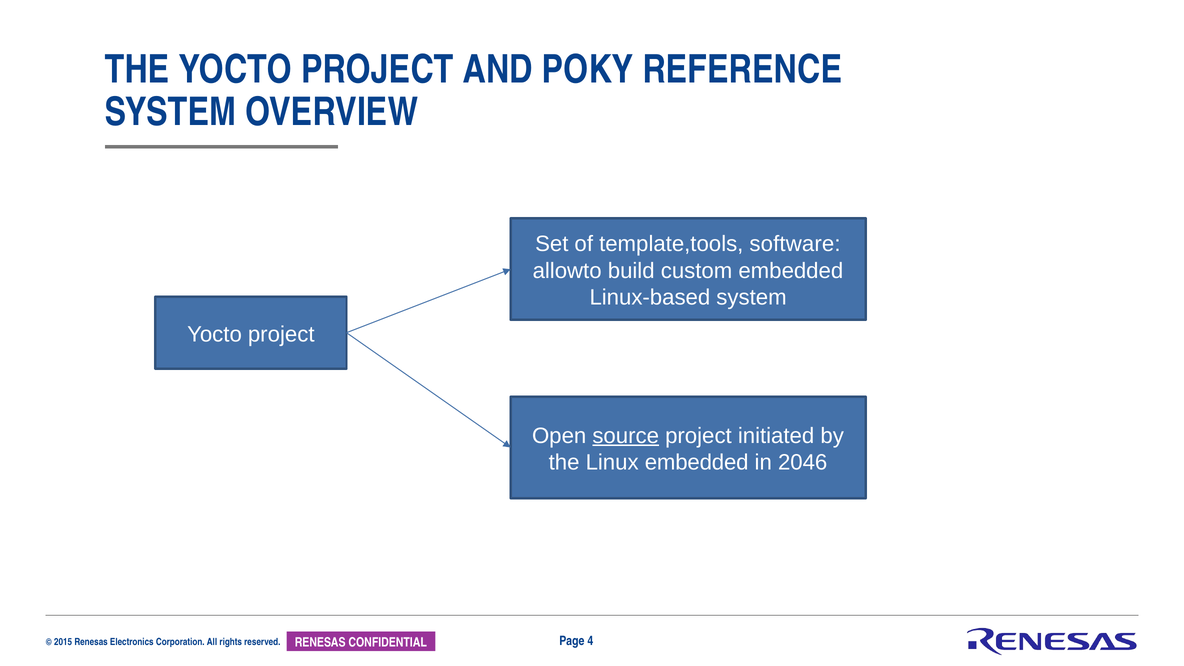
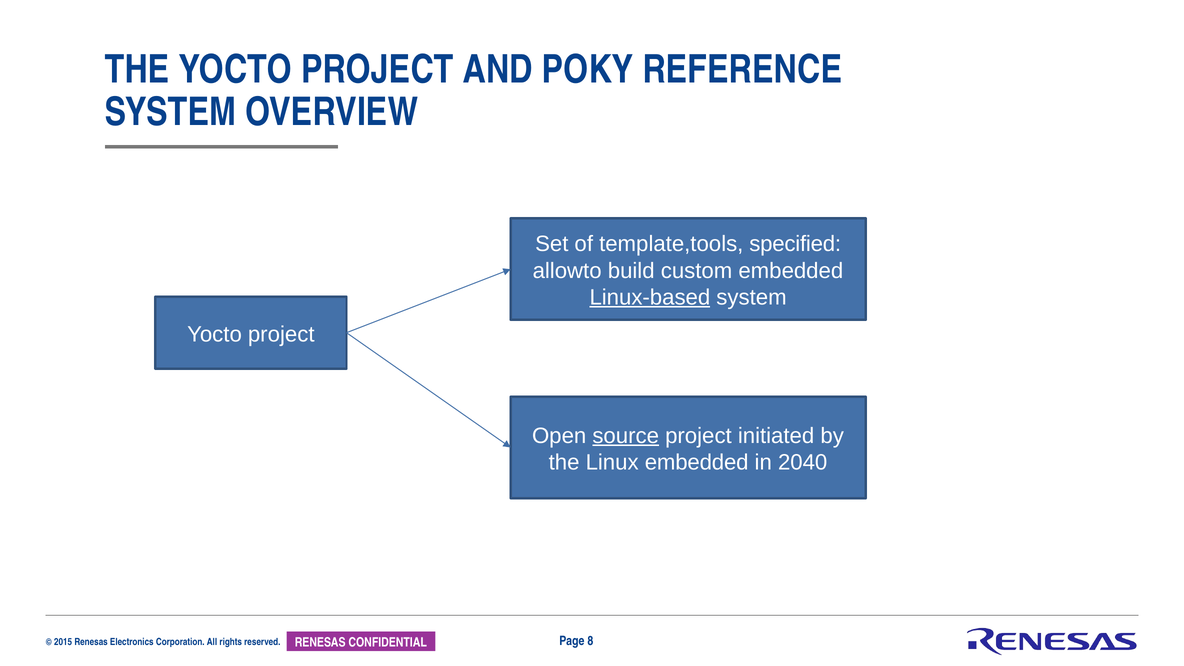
software: software -> specified (795, 244)
Linux-based underline: none -> present (650, 297)
2046: 2046 -> 2040 (803, 462)
4: 4 -> 8 (590, 641)
